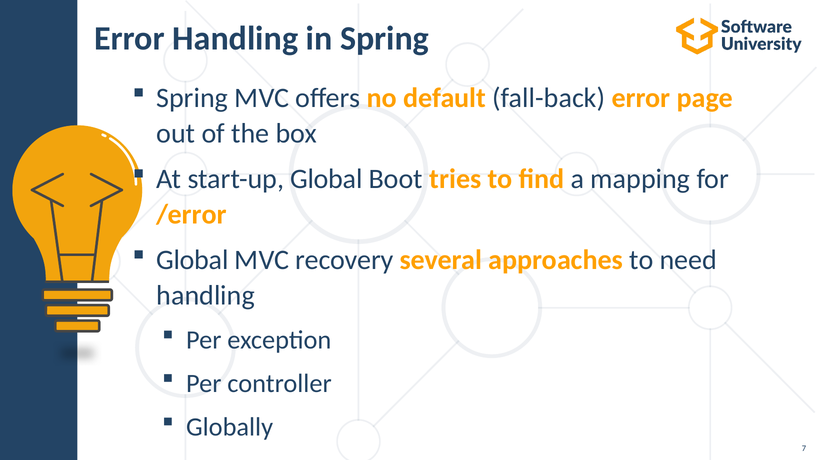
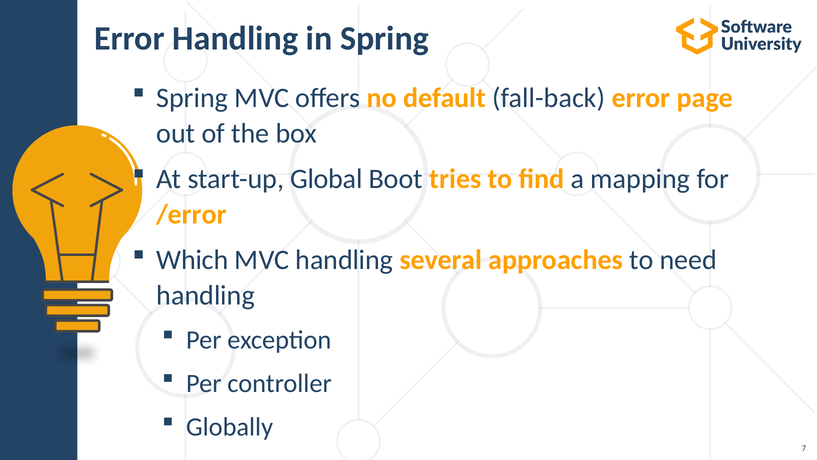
Global: Global -> Which (192, 260)
MVC recovery: recovery -> handling (344, 260)
